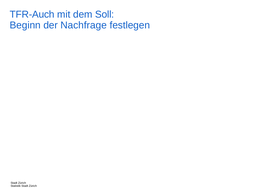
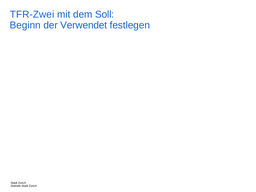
TFR-Auch: TFR-Auch -> TFR-Zwei (32, 14)
Nachfrage: Nachfrage -> Verwendet (84, 25)
